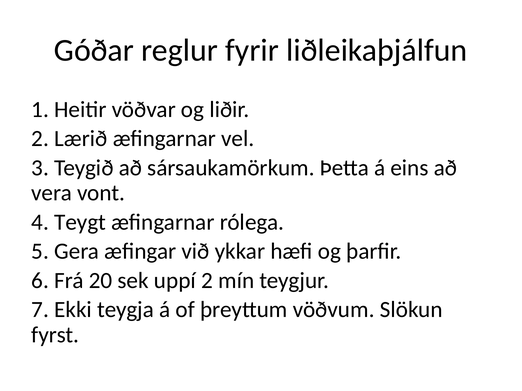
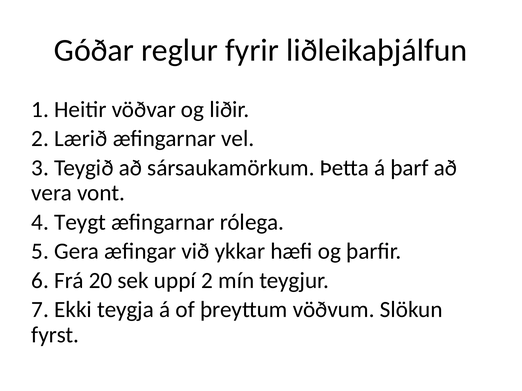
eins: eins -> þarf (409, 168)
